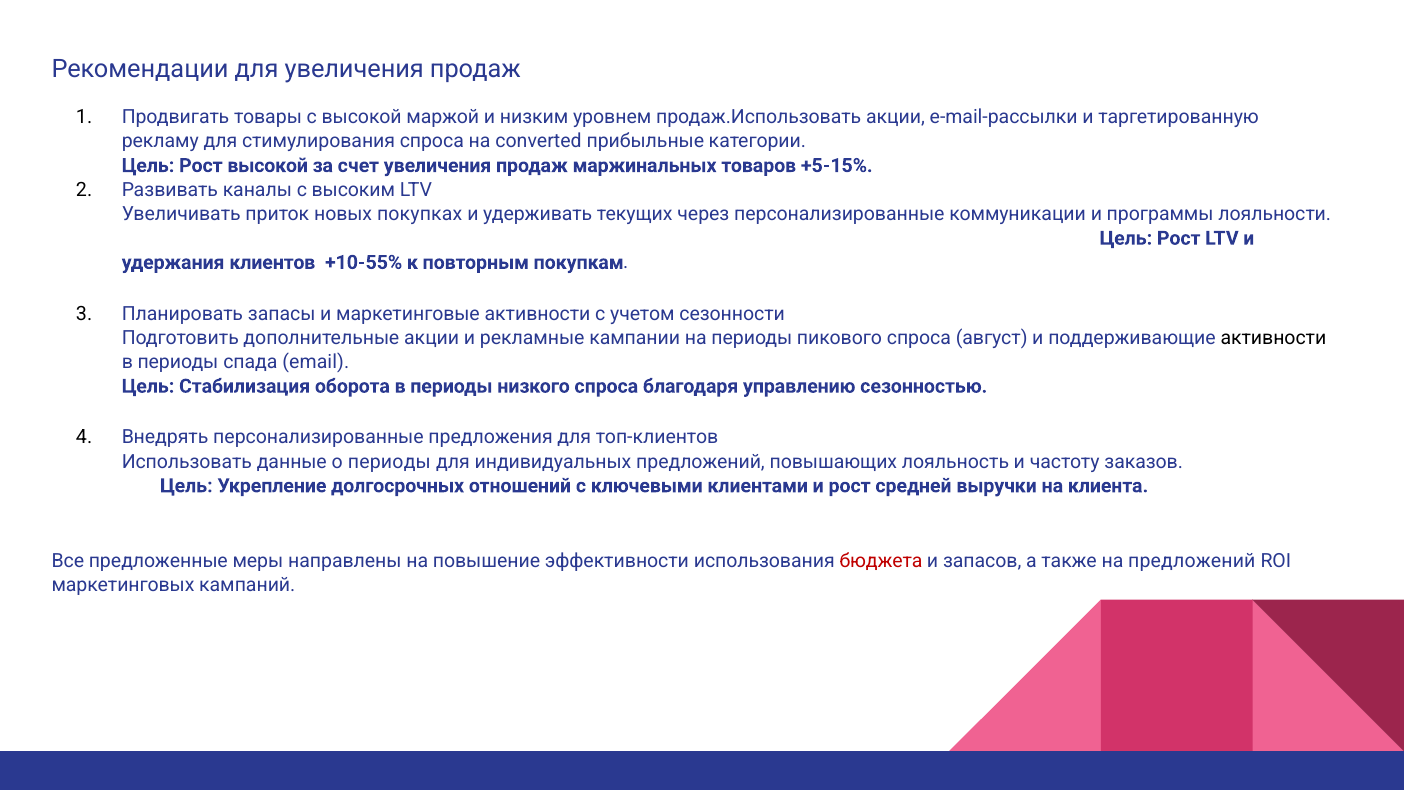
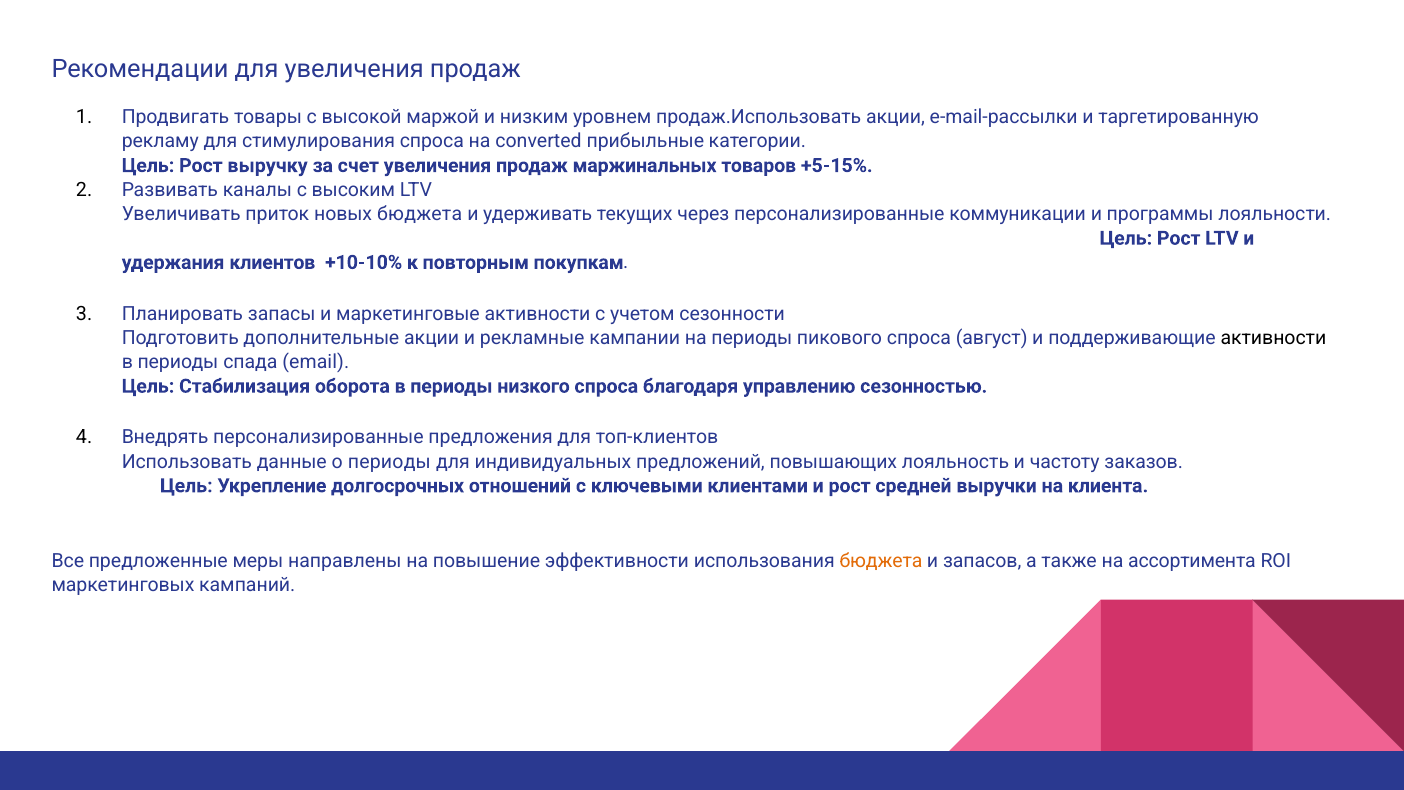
Рост высокой: высокой -> выручку (268, 166)
новых покупках: покупках -> бюджета (420, 214)
+10-55%: +10-55% -> +10-10% (364, 262)
бюджета colour: red -> orange (881, 560)
на предложений: предложений -> ассортимента (1192, 560)
